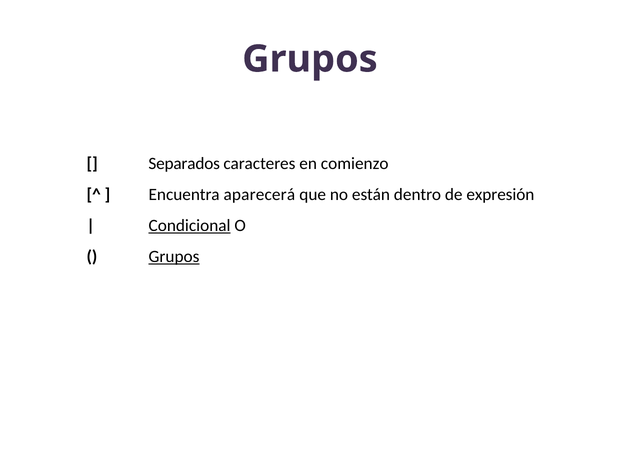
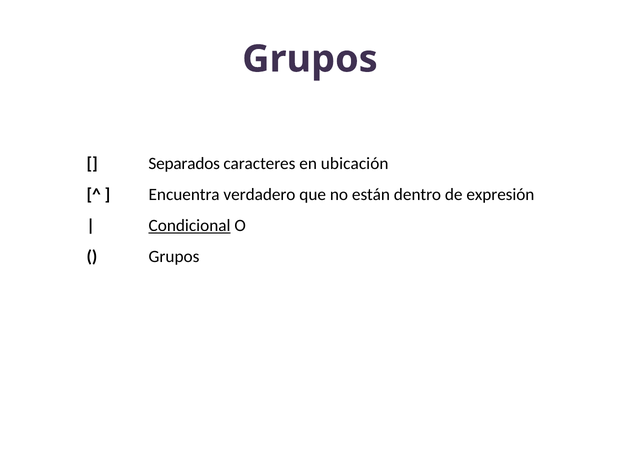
comienzo: comienzo -> ubicación (355, 164)
aparecerá: aparecerá -> verdadero (259, 195)
Grupos underline: present -> none (174, 257)
